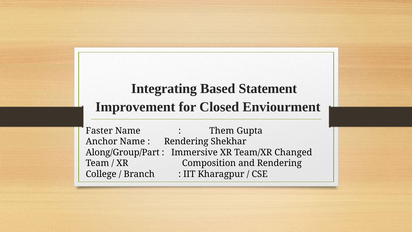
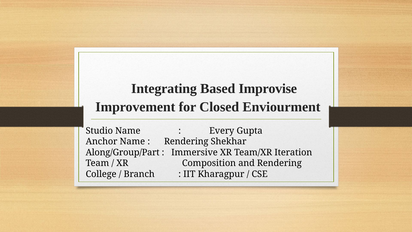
Statement: Statement -> Improvise (268, 88)
Faster: Faster -> Studio (99, 131)
Them: Them -> Every (222, 131)
Changed: Changed -> Iteration (293, 152)
